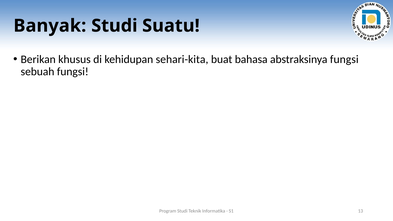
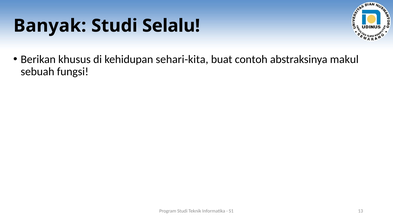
Suatu: Suatu -> Selalu (171, 26)
bahasa: bahasa -> contoh (251, 59)
abstraksinya fungsi: fungsi -> makul (344, 59)
